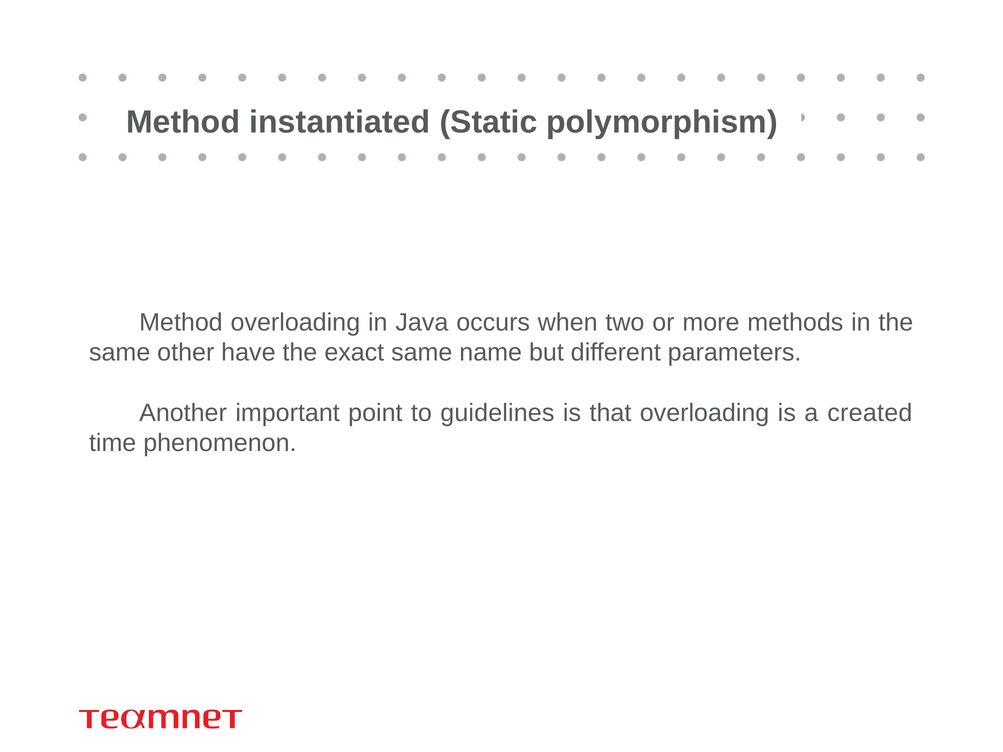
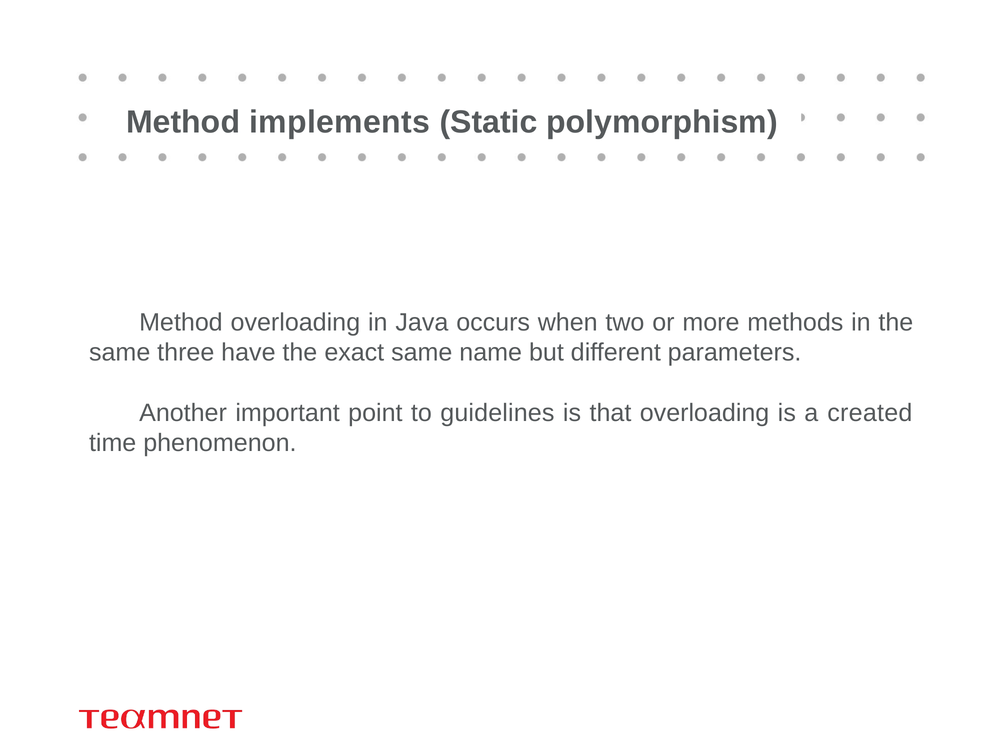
instantiated: instantiated -> implements (340, 122)
other: other -> three (186, 353)
